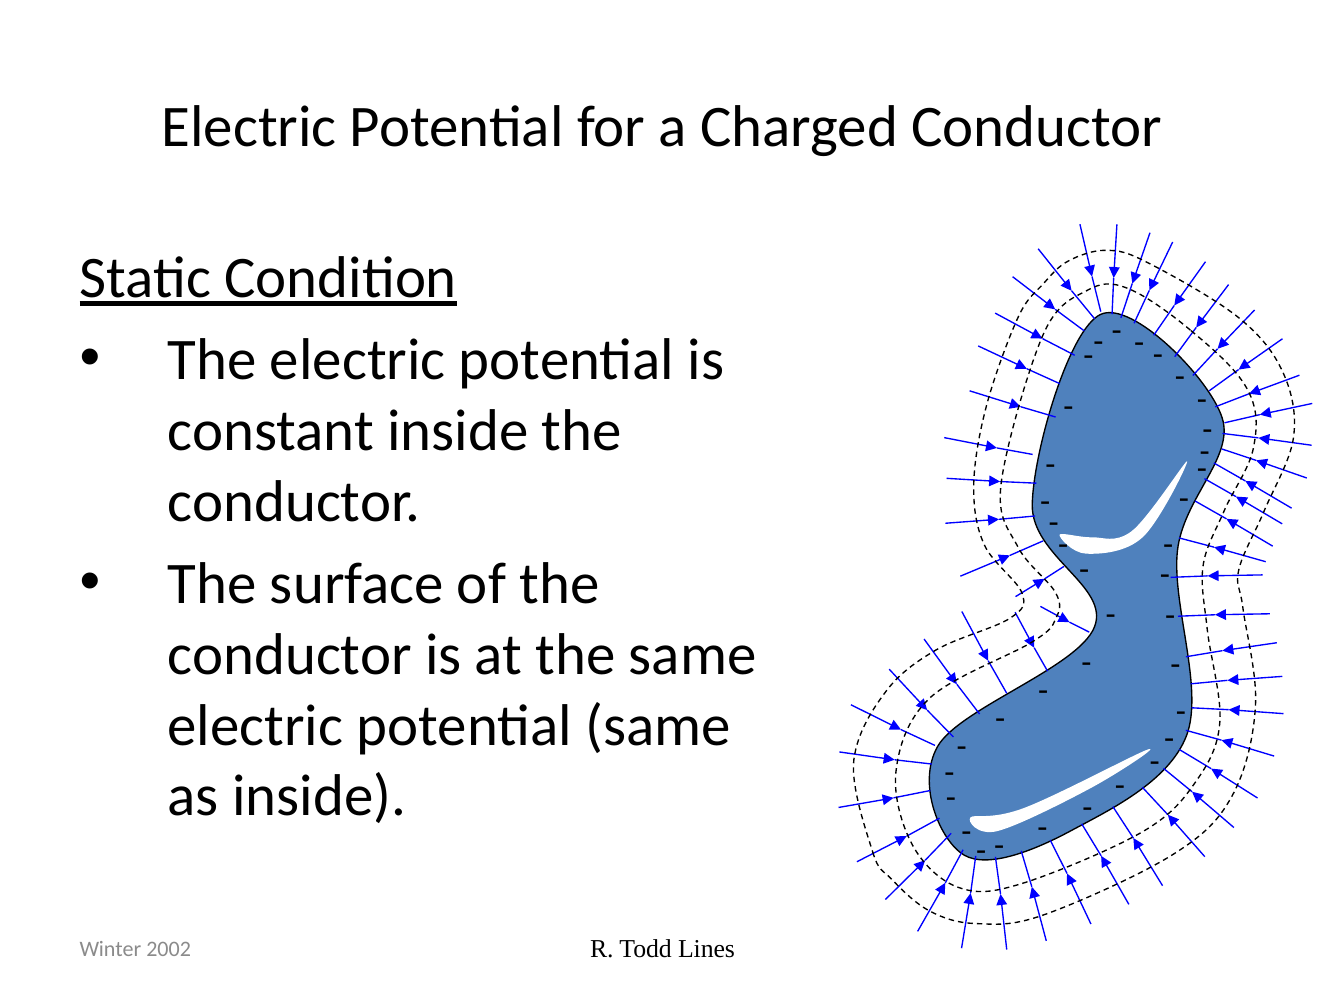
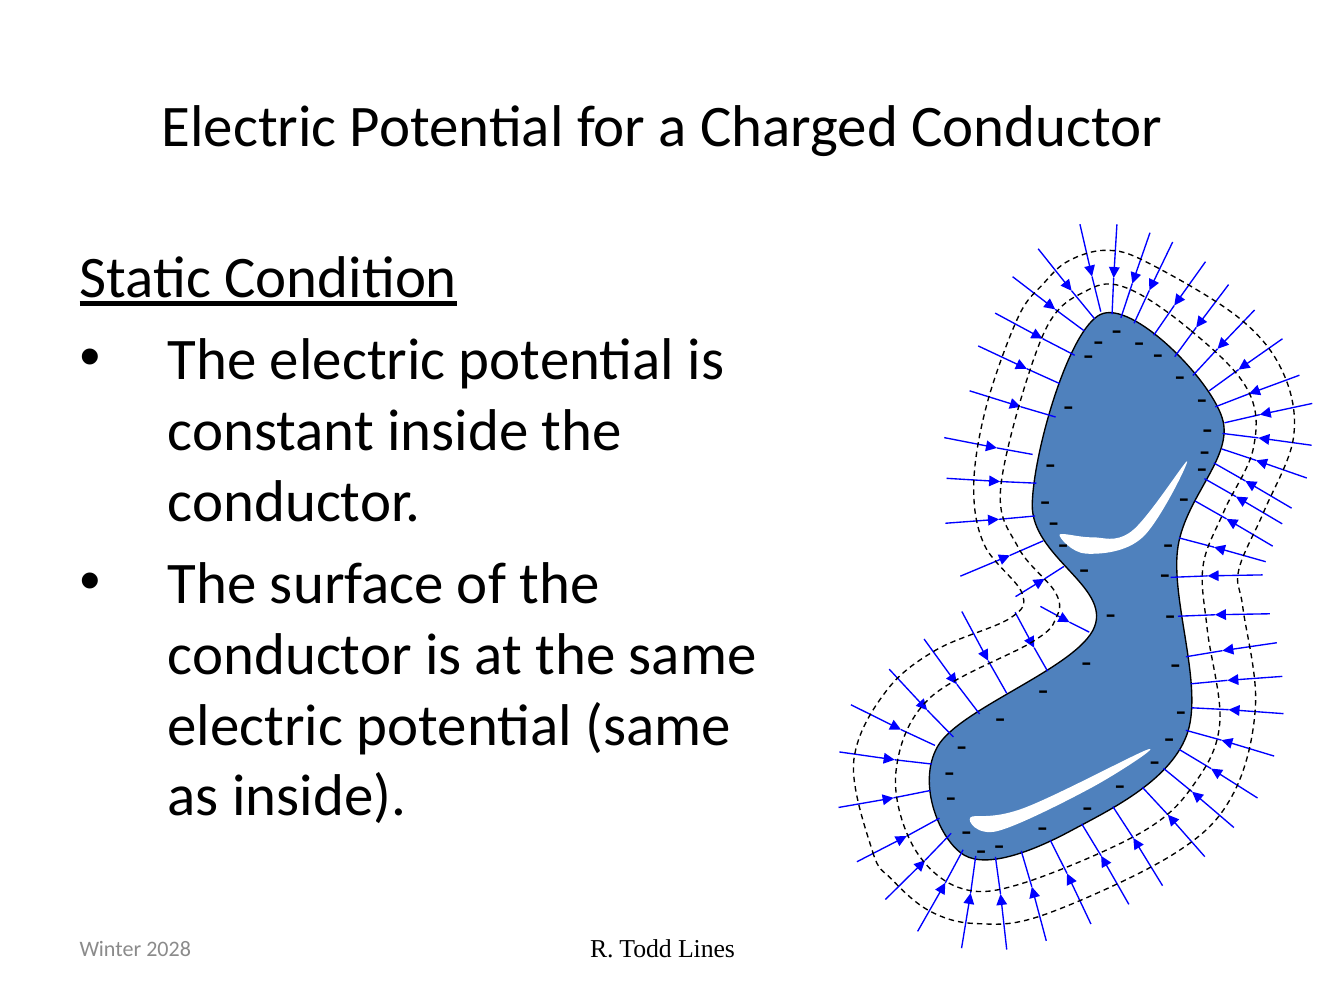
2002: 2002 -> 2028 (169, 949)
